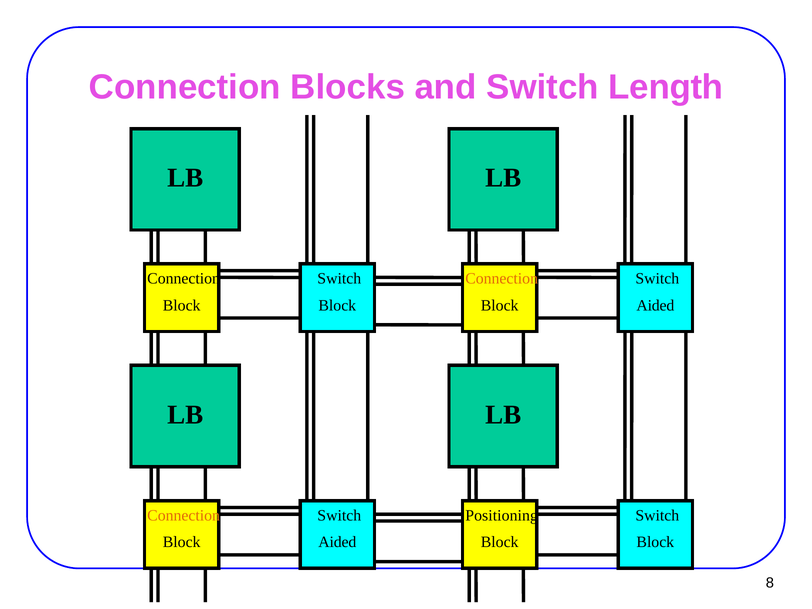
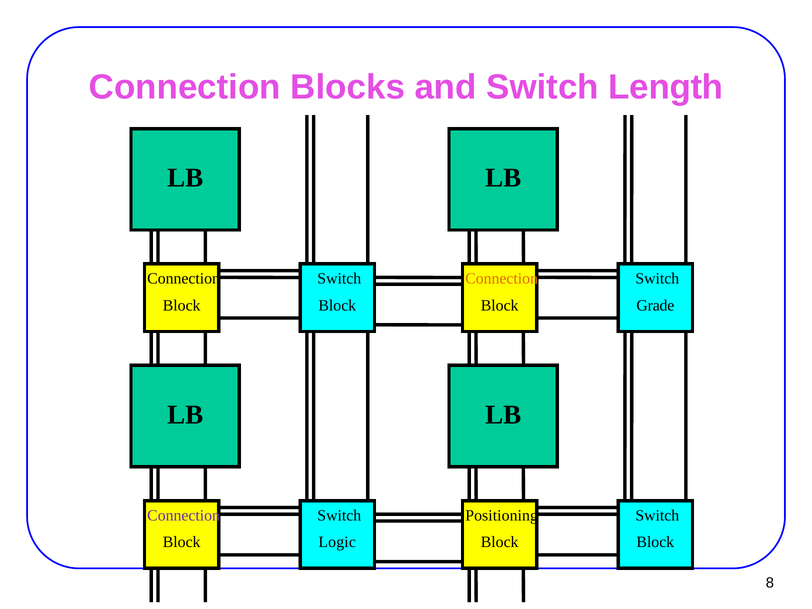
Aided: Aided -> Grade (655, 305)
Connection colour: orange -> purple (184, 515)
Aided: Aided -> Logic (337, 542)
